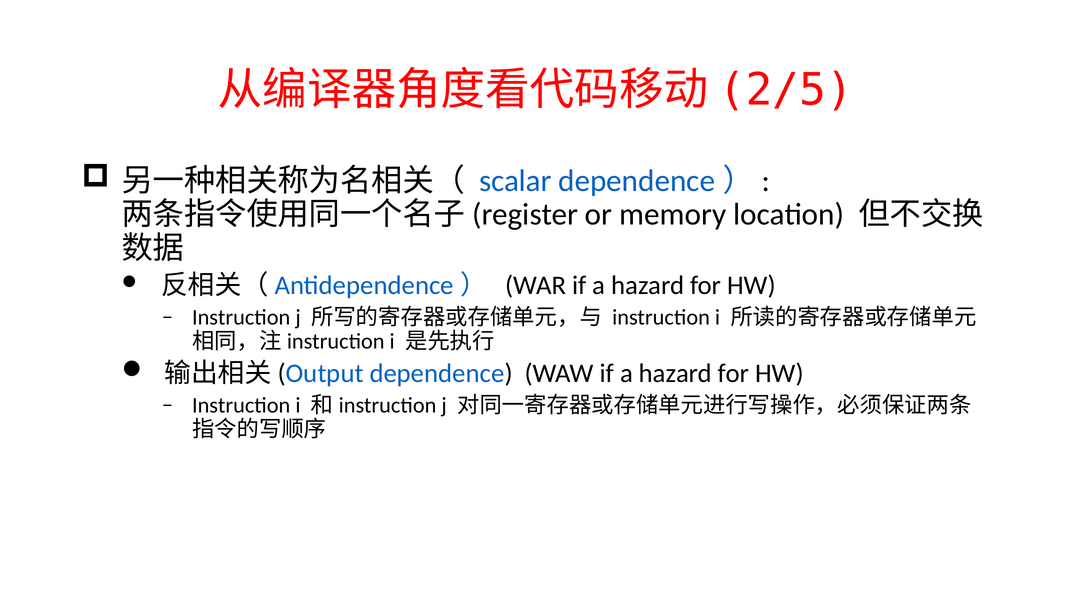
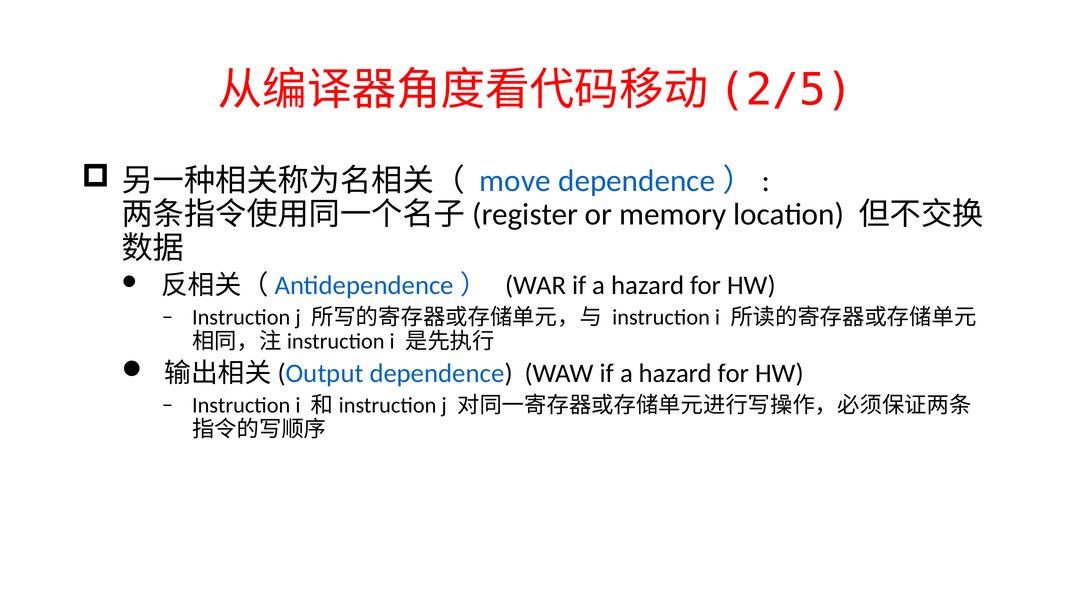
scalar: scalar -> move (515, 181)
